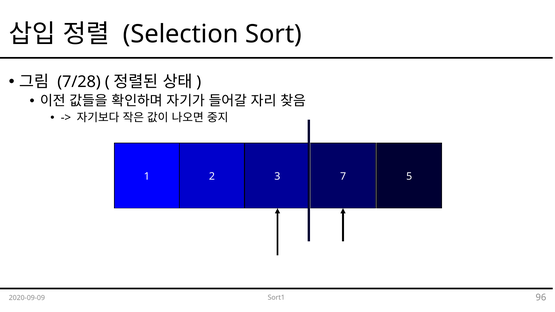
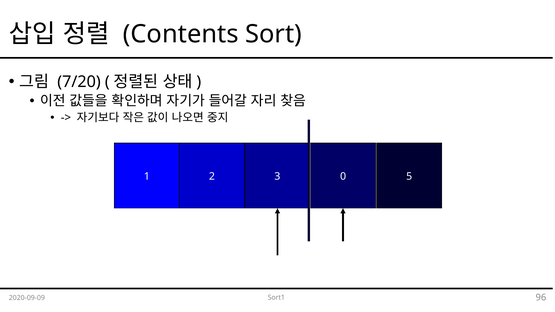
Selection: Selection -> Contents (181, 34)
7/28: 7/28 -> 7/20 (79, 82)
7: 7 -> 0 (343, 176)
